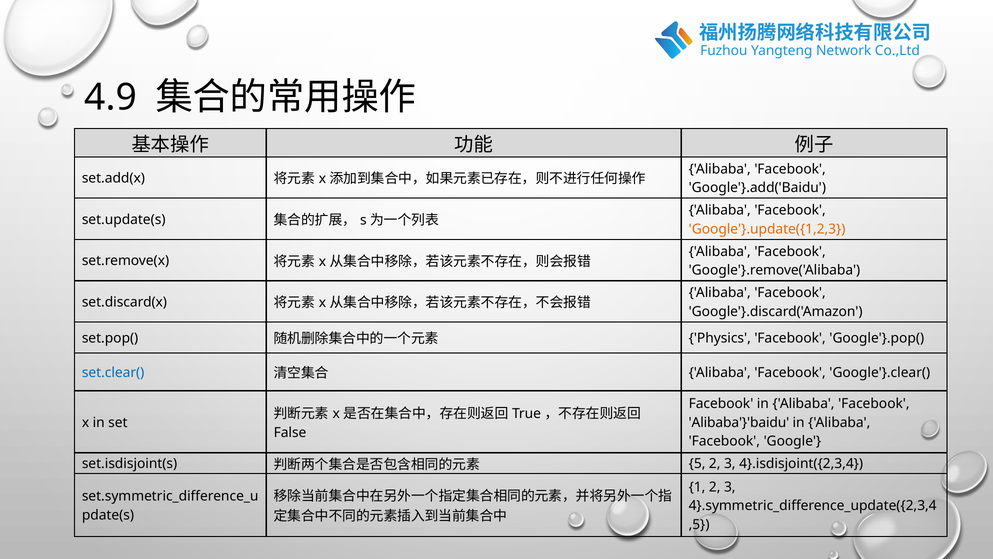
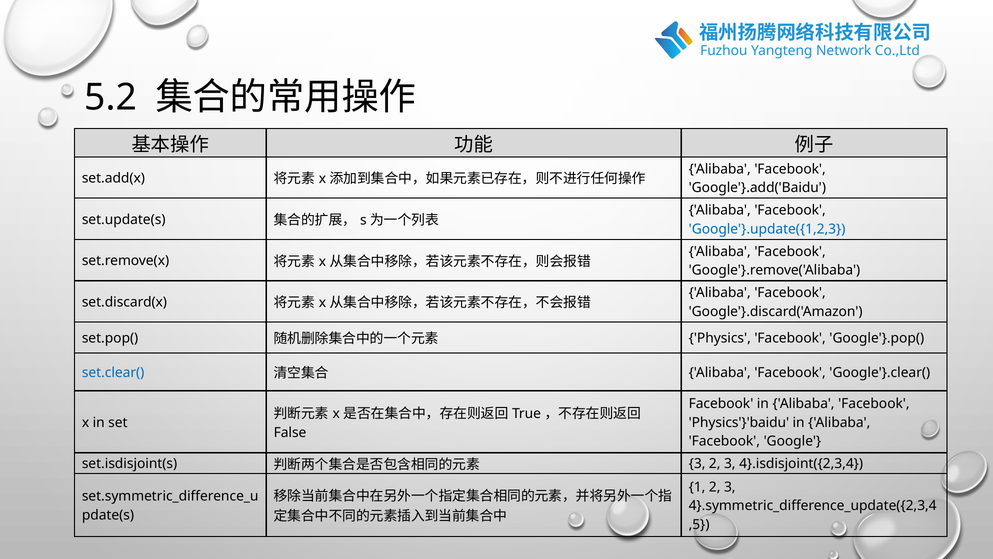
4.9: 4.9 -> 5.2 (111, 97)
Google'}.update({1,2,3 colour: orange -> blue (767, 229)
Alibaba'}'baidu: Alibaba'}'baidu -> Physics'}'baidu (739, 422)
5: 5 -> 3 (697, 464)
